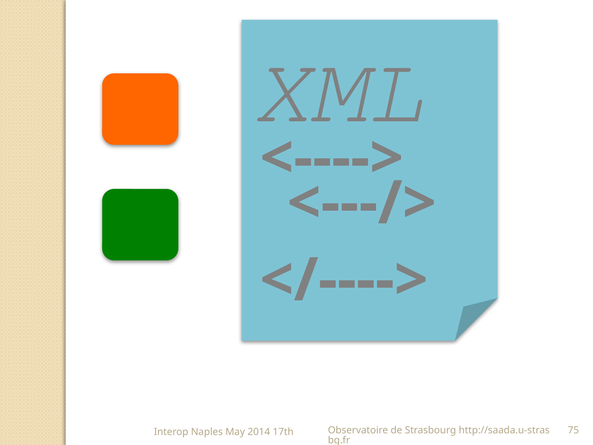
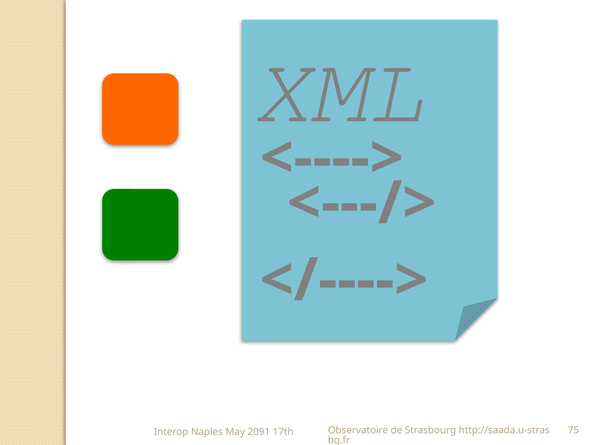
2014: 2014 -> 2091 (259, 432)
